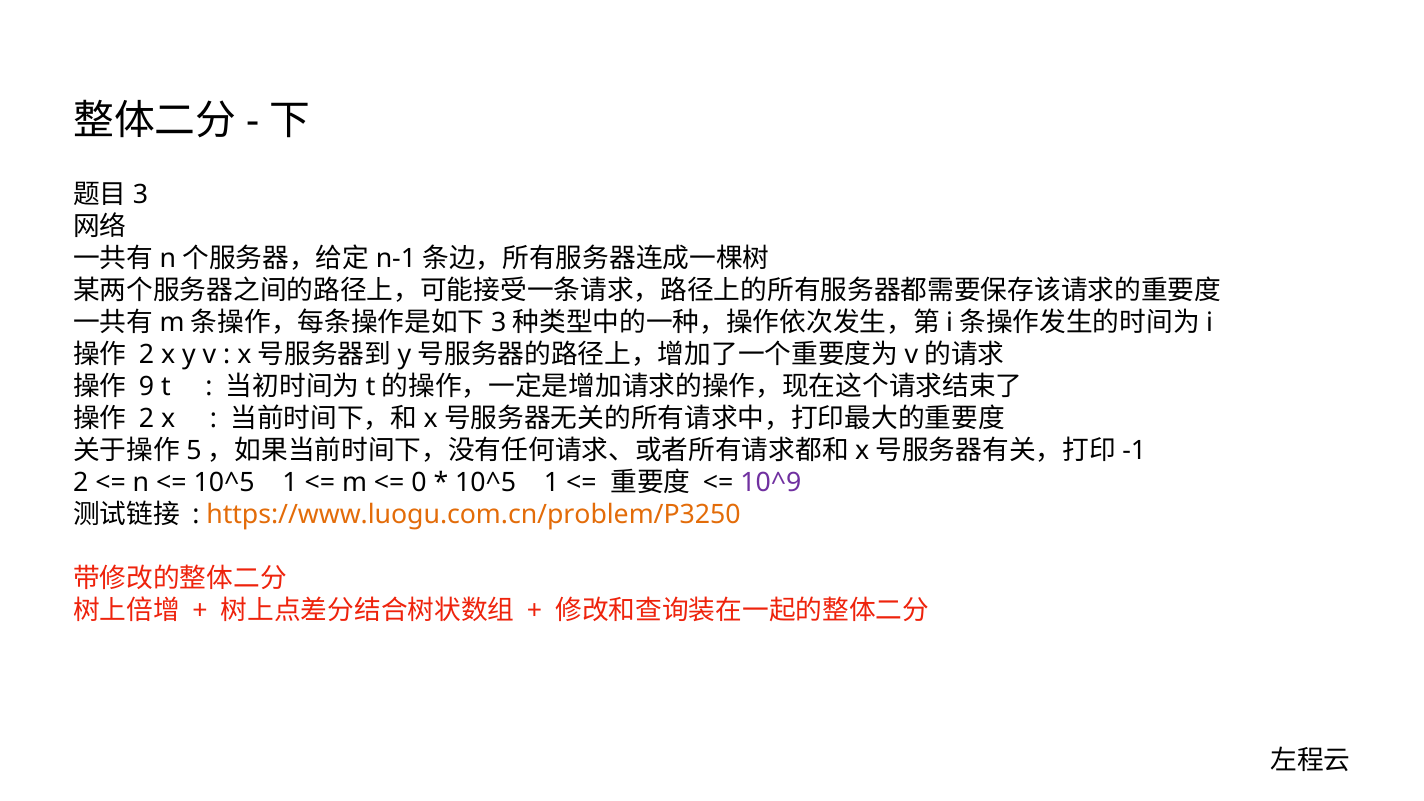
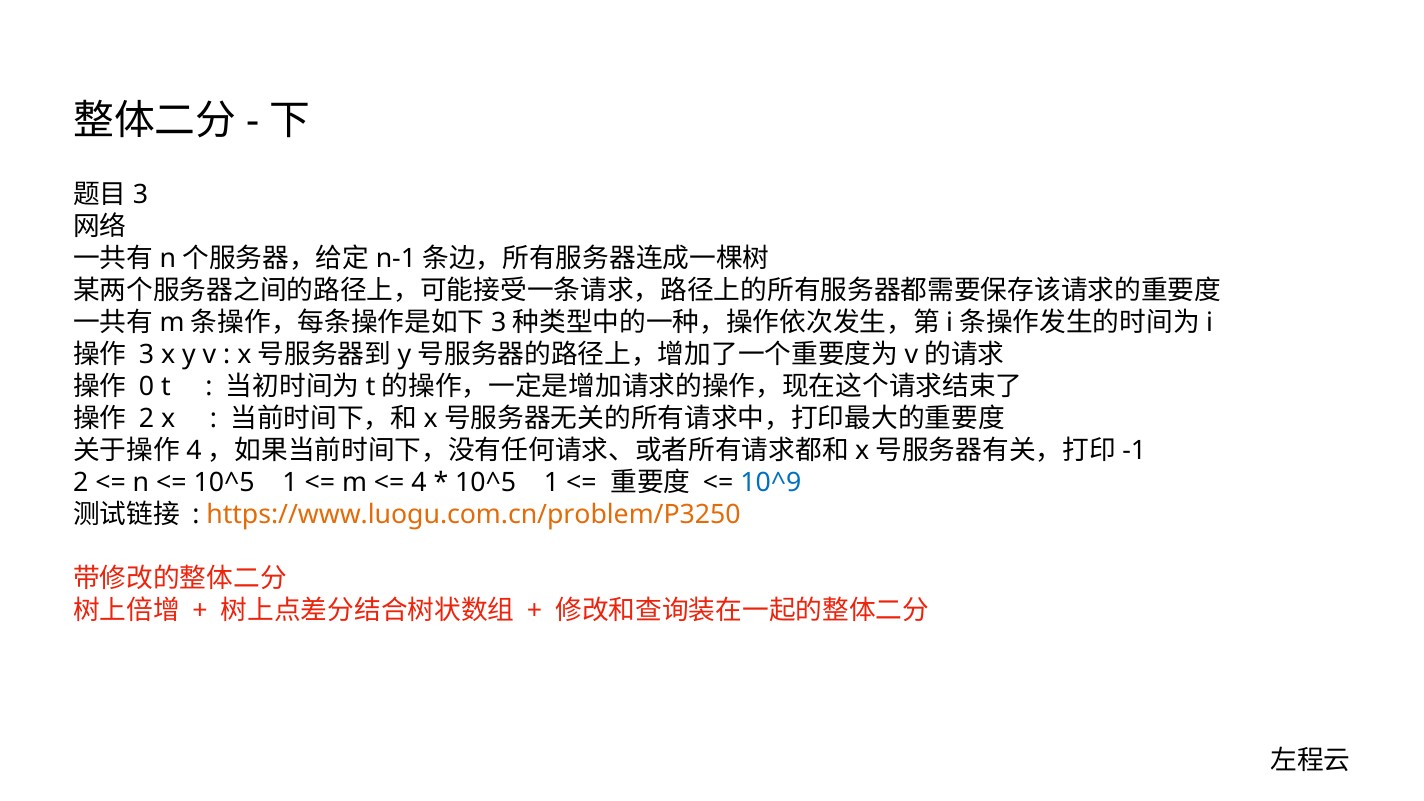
2: 2 -> 3 (147, 355)
9: 9 -> 0 (147, 387)
5: 5 -> 4 (194, 451)
0: 0 -> 4 (419, 483)
10^9 colour: purple -> blue (771, 483)
